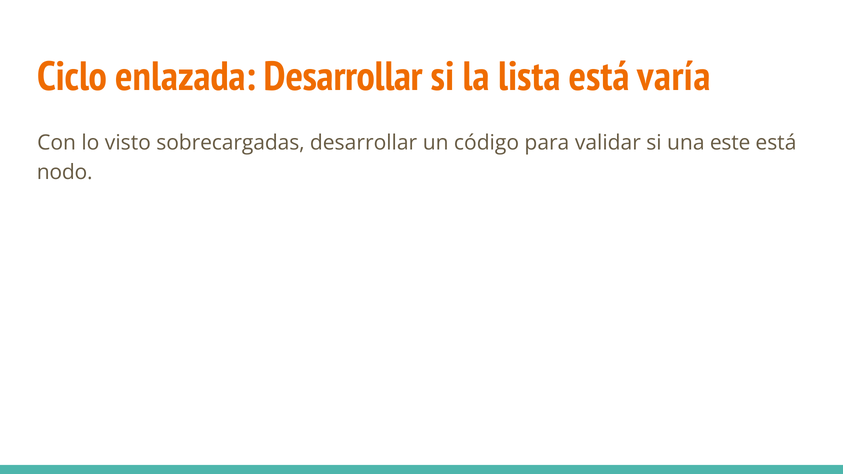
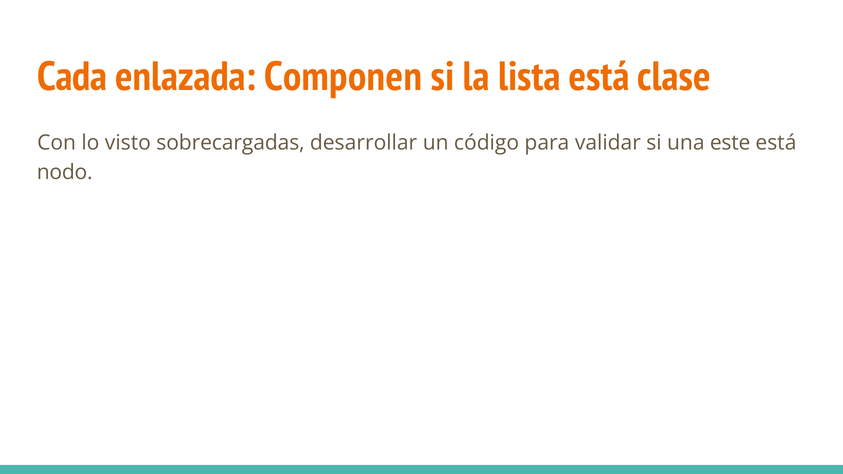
Ciclo: Ciclo -> Cada (72, 77)
enlazada Desarrollar: Desarrollar -> Componen (343, 77)
varía: varía -> clase (674, 77)
